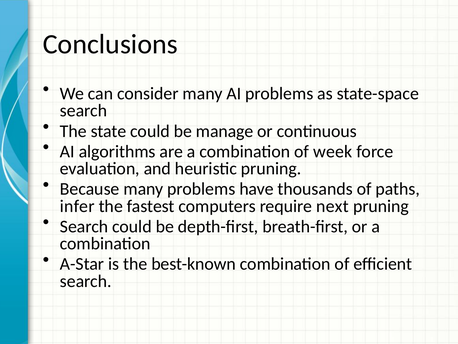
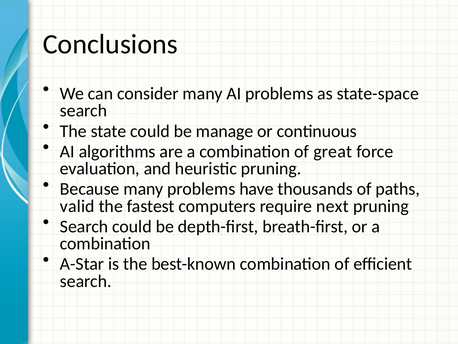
week: week -> great (333, 151)
infer: infer -> valid (77, 206)
